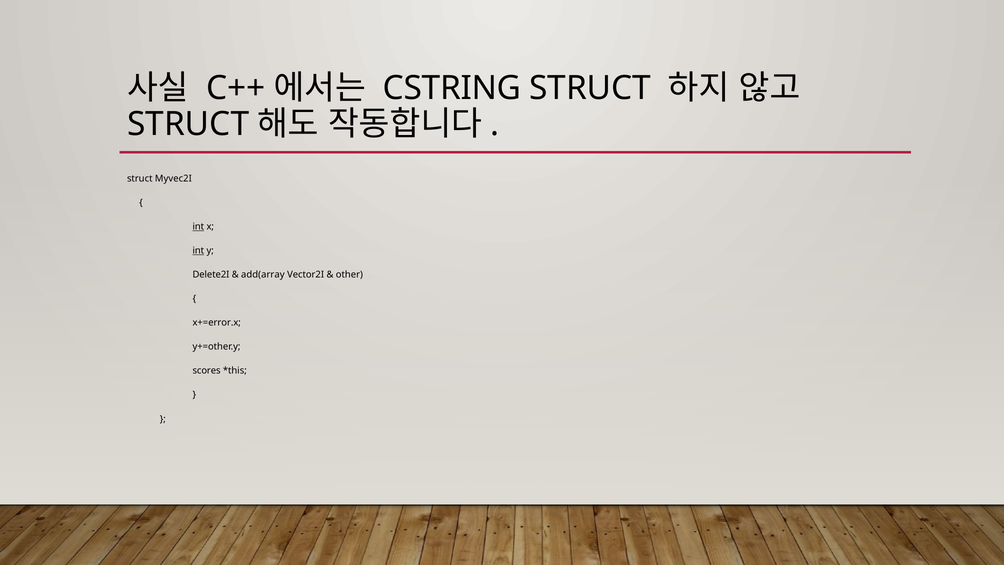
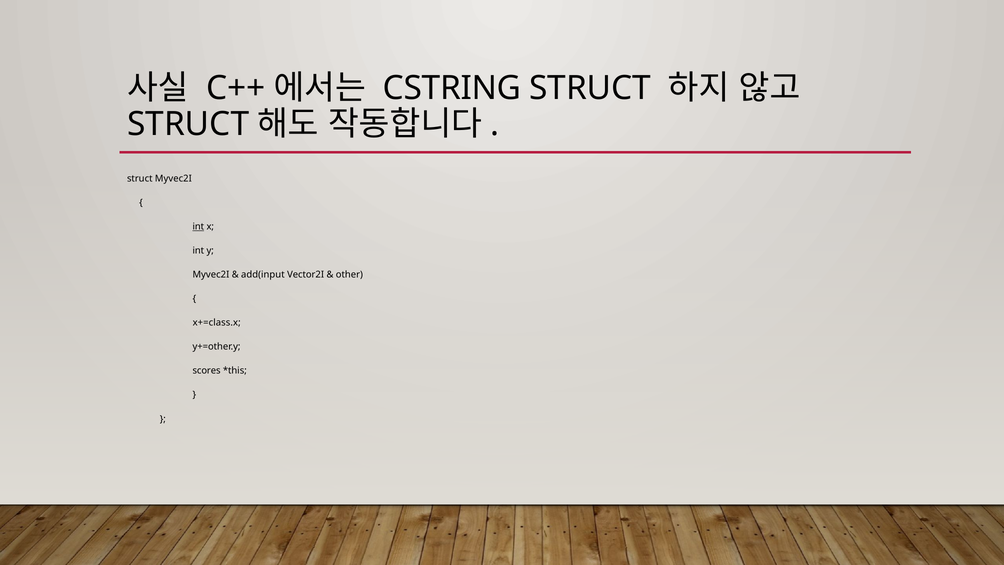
int underline: present -> none (198, 250)
Delete2I: Delete2I -> Myvec2I (211, 274)
add(array: add(array -> add(input (263, 274)
x+=error.x: x+=error.x -> x+=class.x (217, 323)
